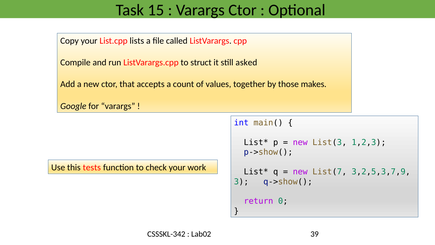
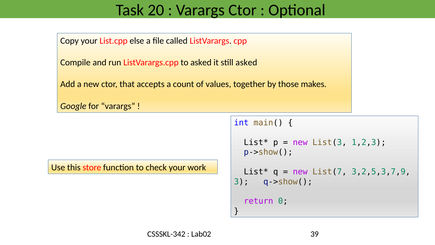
15: 15 -> 20 (156, 10)
lists: lists -> else (137, 41)
to struct: struct -> asked (201, 62)
tests: tests -> store (92, 167)
